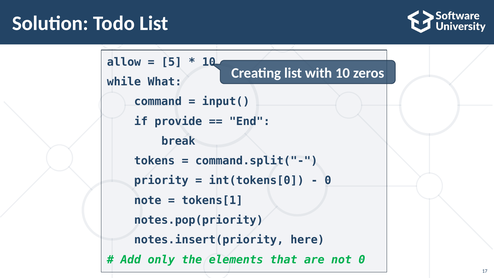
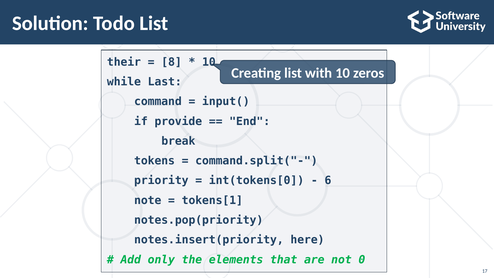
allow: allow -> their (124, 62)
5: 5 -> 8 (172, 62)
What: What -> Last (165, 82)
0: 0 -> 6 (328, 181)
